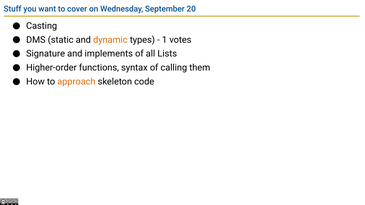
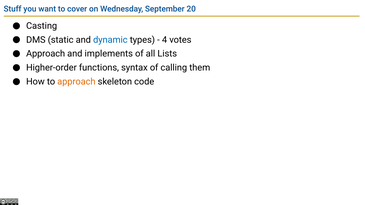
dynamic colour: orange -> blue (110, 40)
1: 1 -> 4 (165, 40)
Signature: Signature -> Approach (46, 54)
